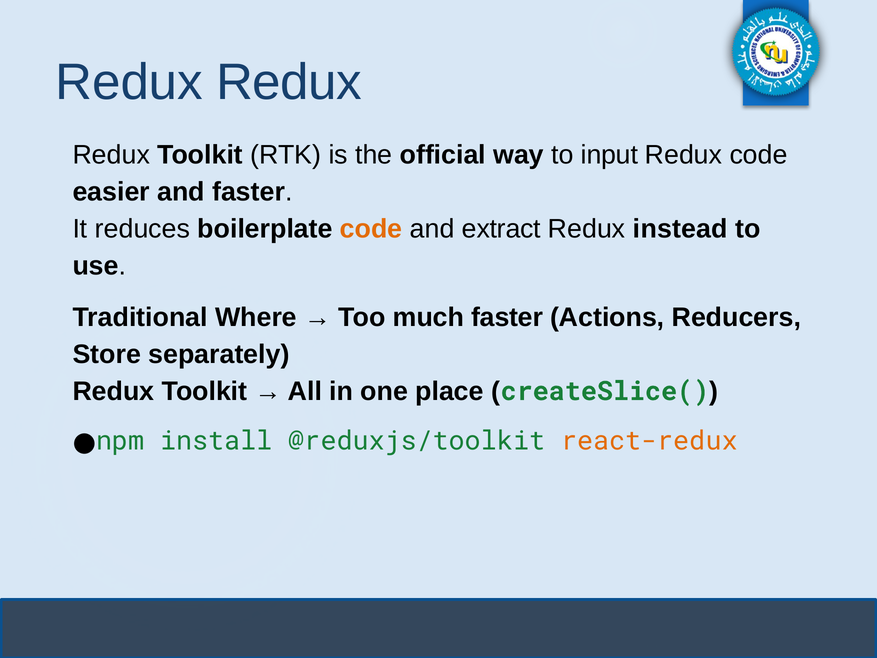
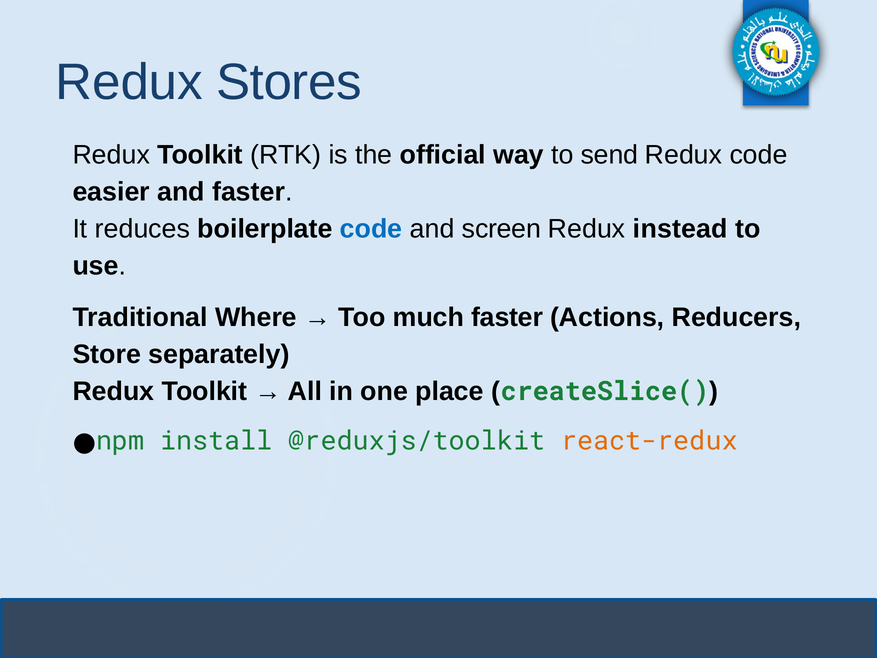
Redux: Redux -> Stores (289, 82)
input: input -> send (609, 155)
code colour: orange -> blue (371, 229)
extract: extract -> screen (501, 229)
